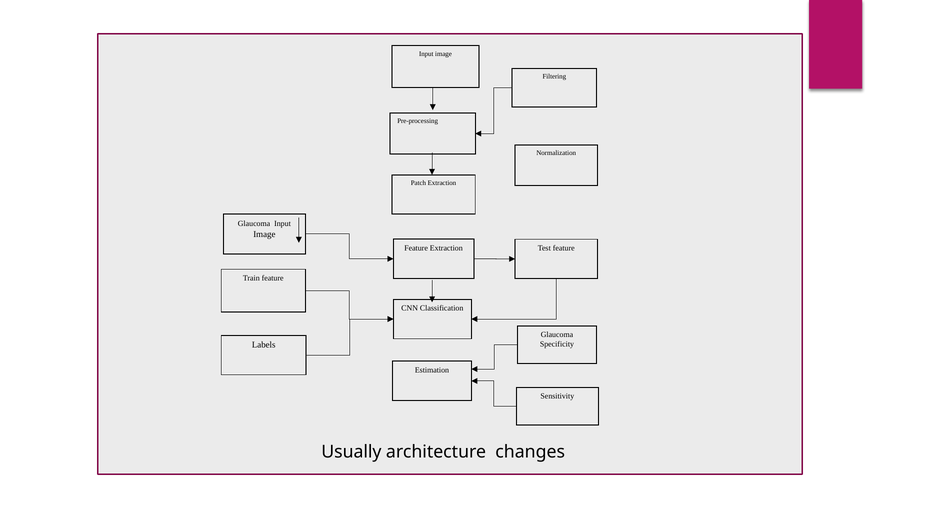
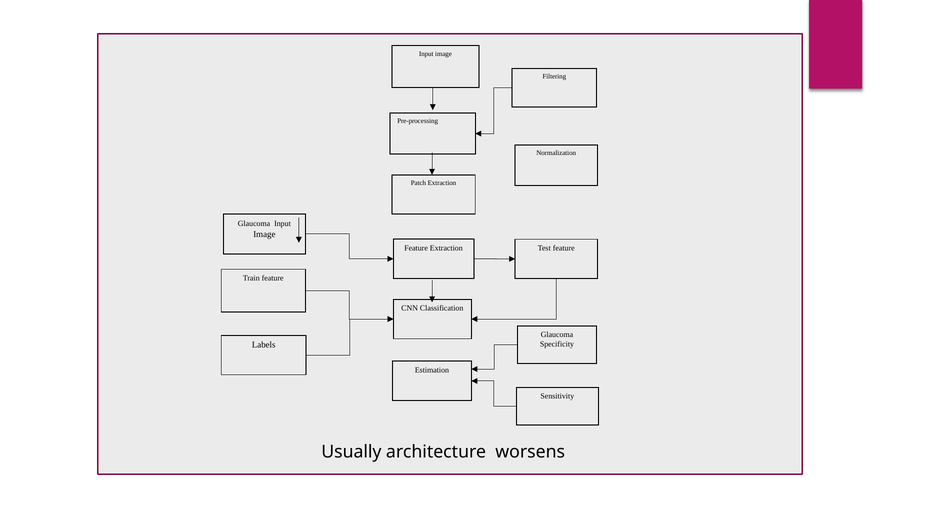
changes: changes -> worsens (530, 452)
